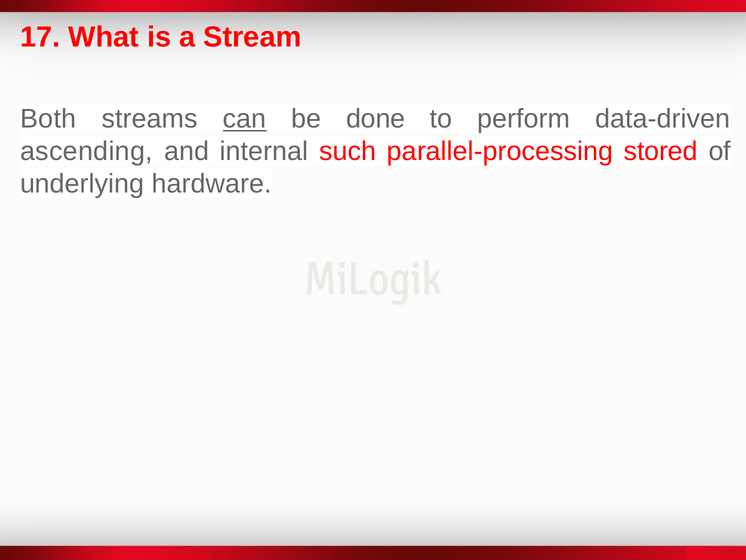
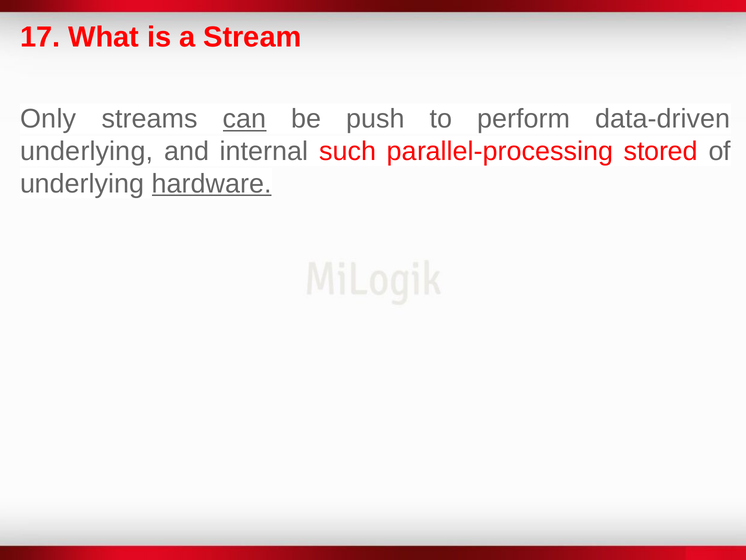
Both: Both -> Only (48, 119)
done: done -> push (376, 119)
ascending: ascending -> underlying (87, 151)
hardware underline: none -> present (212, 183)
